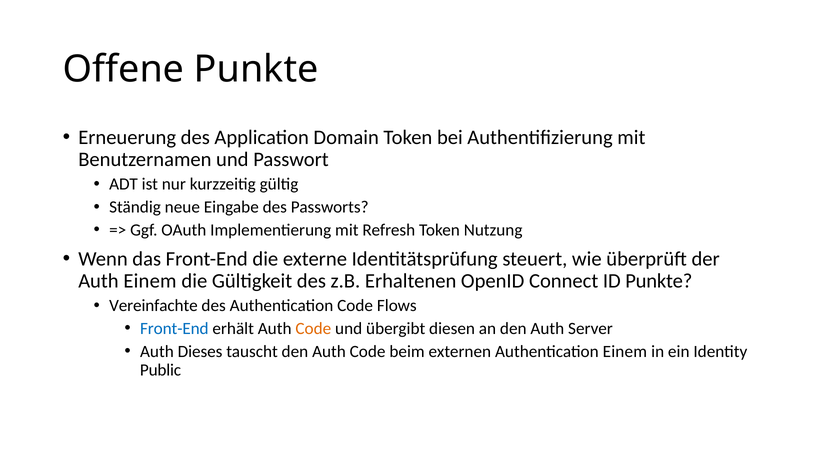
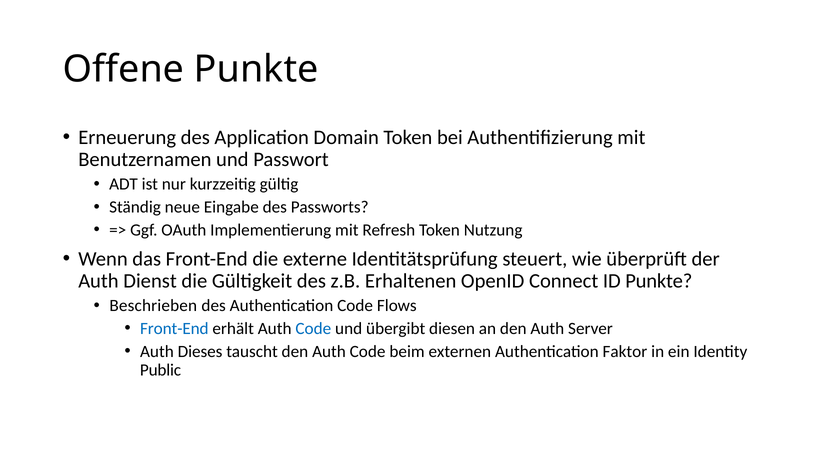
Auth Einem: Einem -> Dienst (150, 281)
Vereinfachte: Vereinfachte -> Beschrieben (153, 306)
Code colour: orange -> blue (313, 329)
Authentication Einem: Einem -> Faktor (625, 352)
